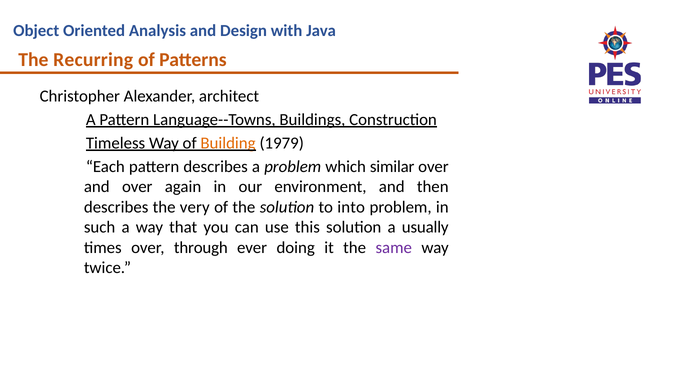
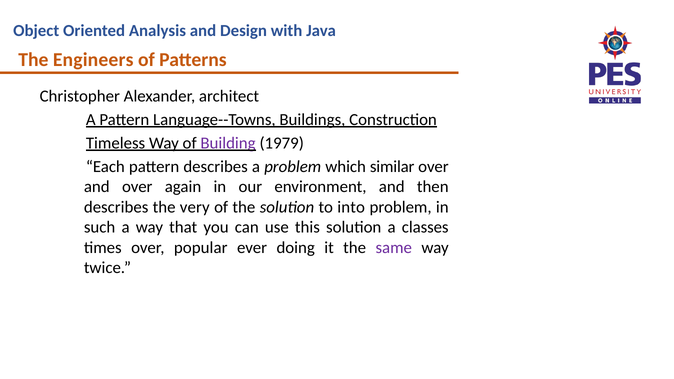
Recurring: Recurring -> Engineers (93, 60)
Building colour: orange -> purple (228, 143)
usually: usually -> classes (425, 227)
through: through -> popular (201, 248)
